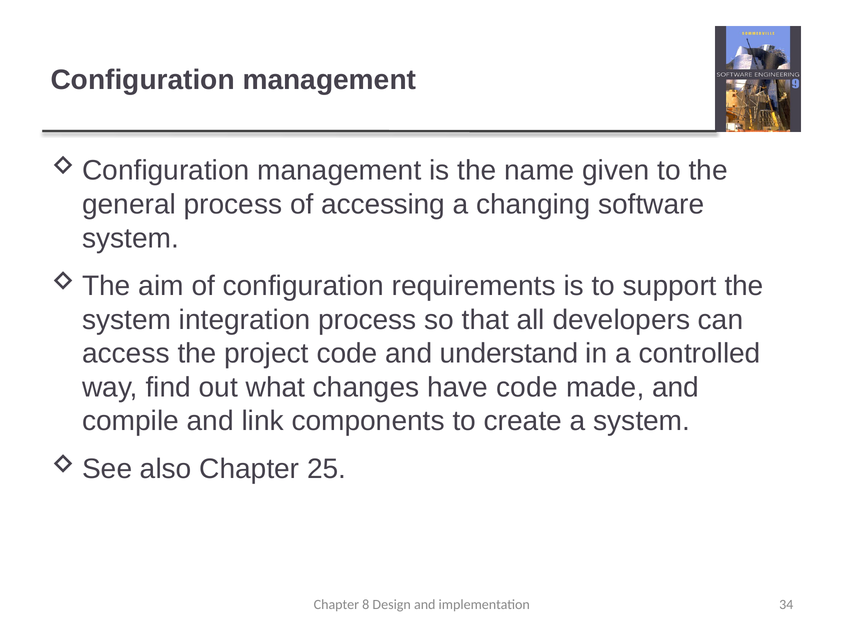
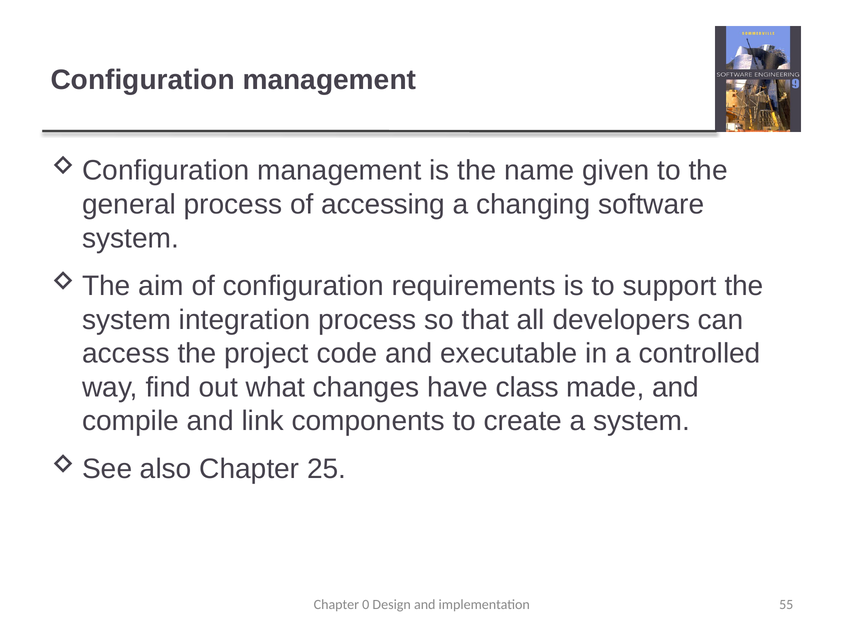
understand: understand -> executable (509, 354)
have code: code -> class (527, 387)
8: 8 -> 0 (366, 604)
34: 34 -> 55 (786, 604)
